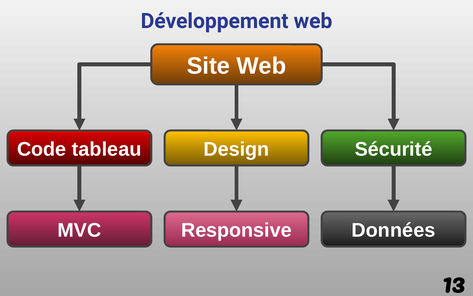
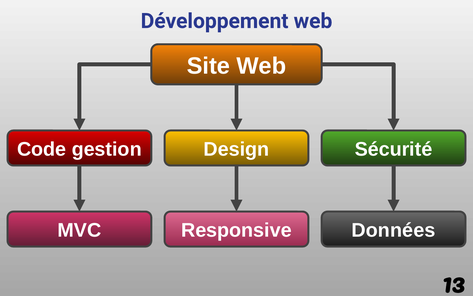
tableau: tableau -> gestion (107, 149)
